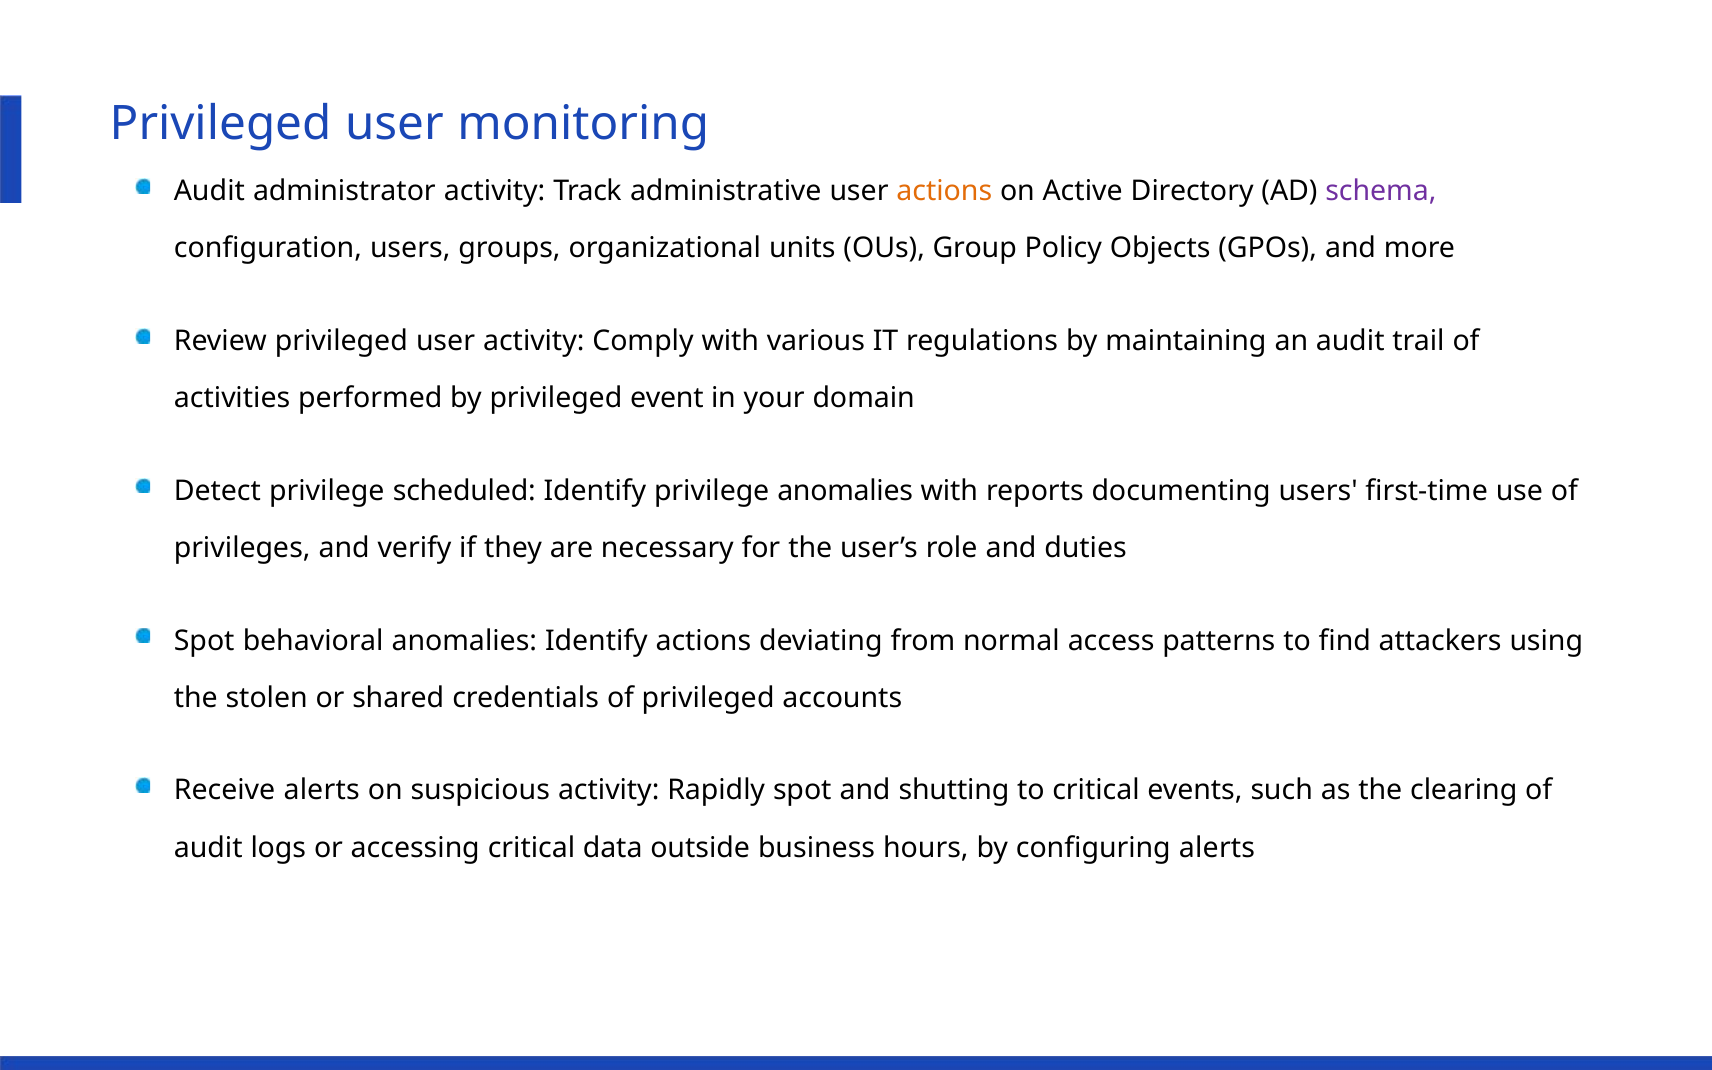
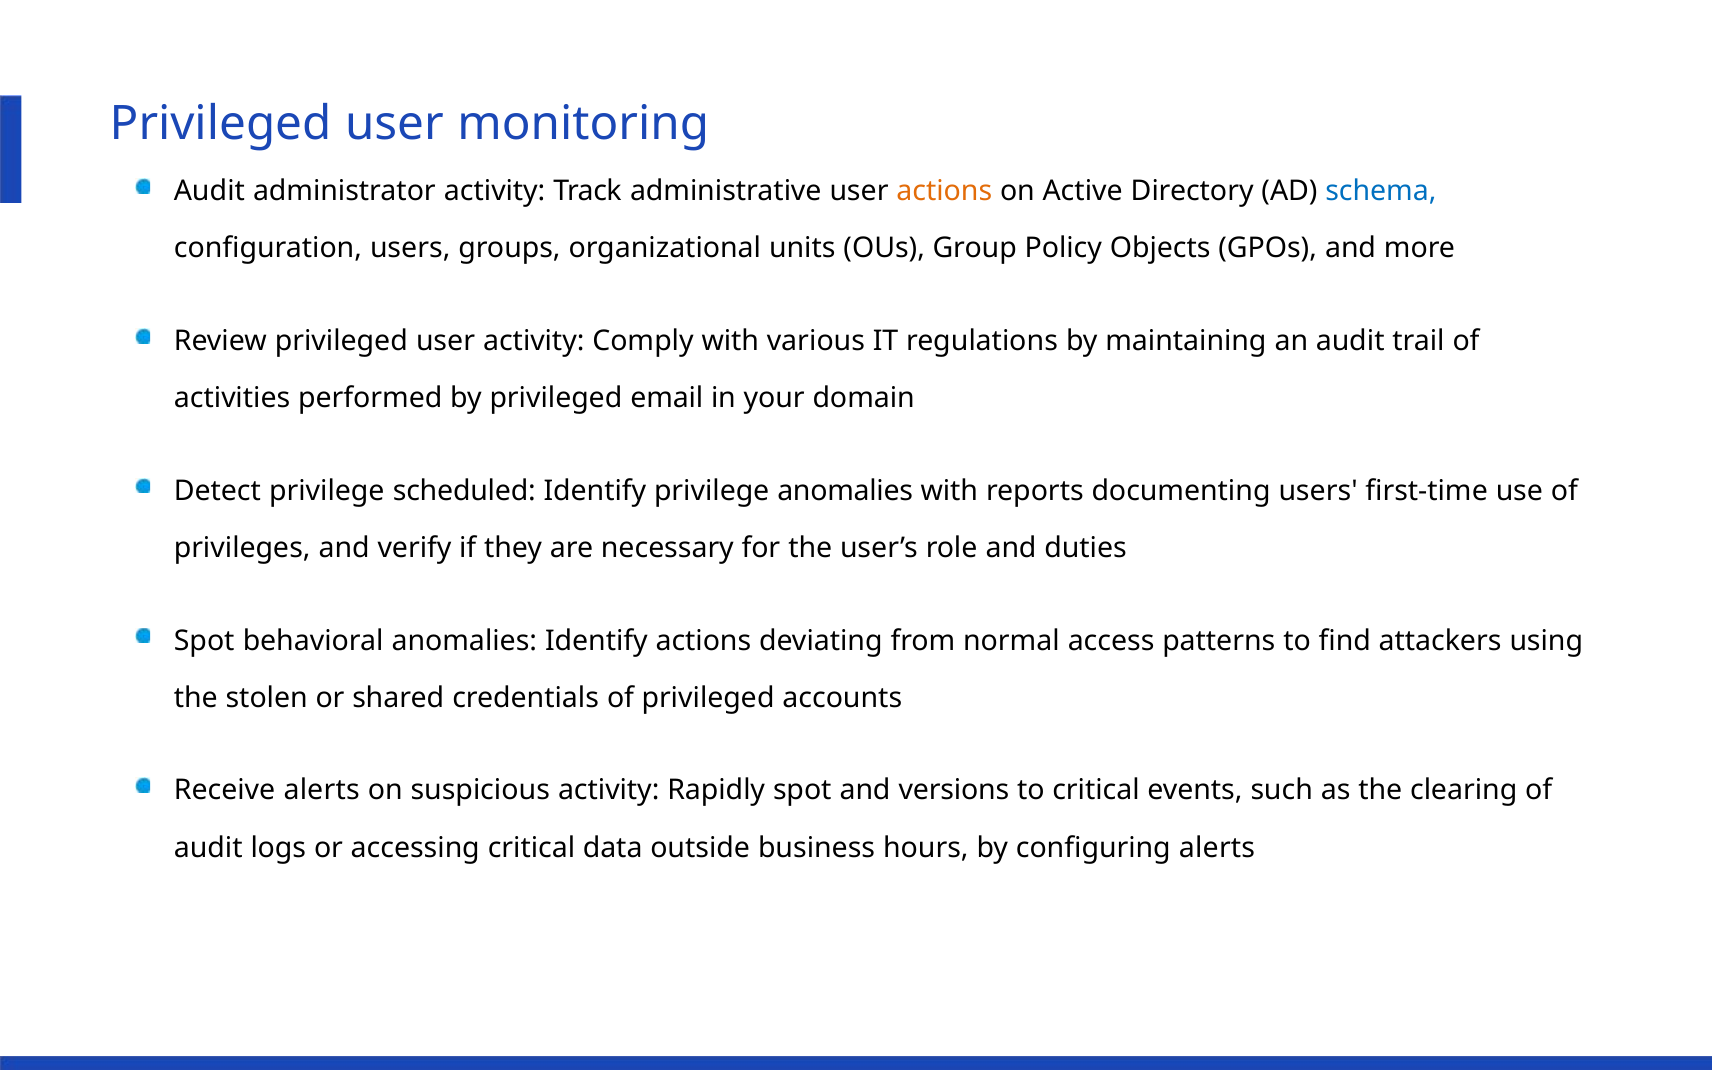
schema colour: purple -> blue (1381, 191)
event: event -> email (667, 398)
shutting: shutting -> versions (954, 791)
